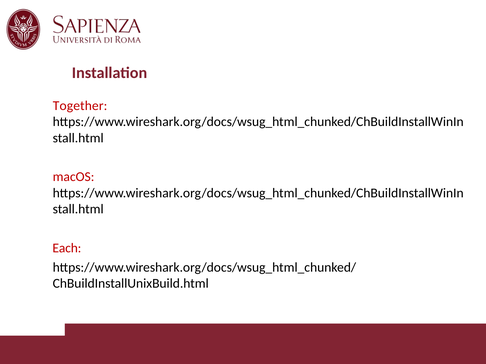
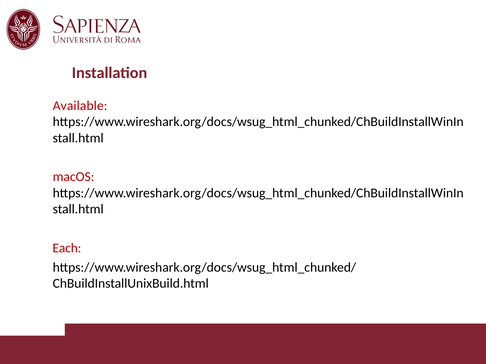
Together: Together -> Available (80, 106)
